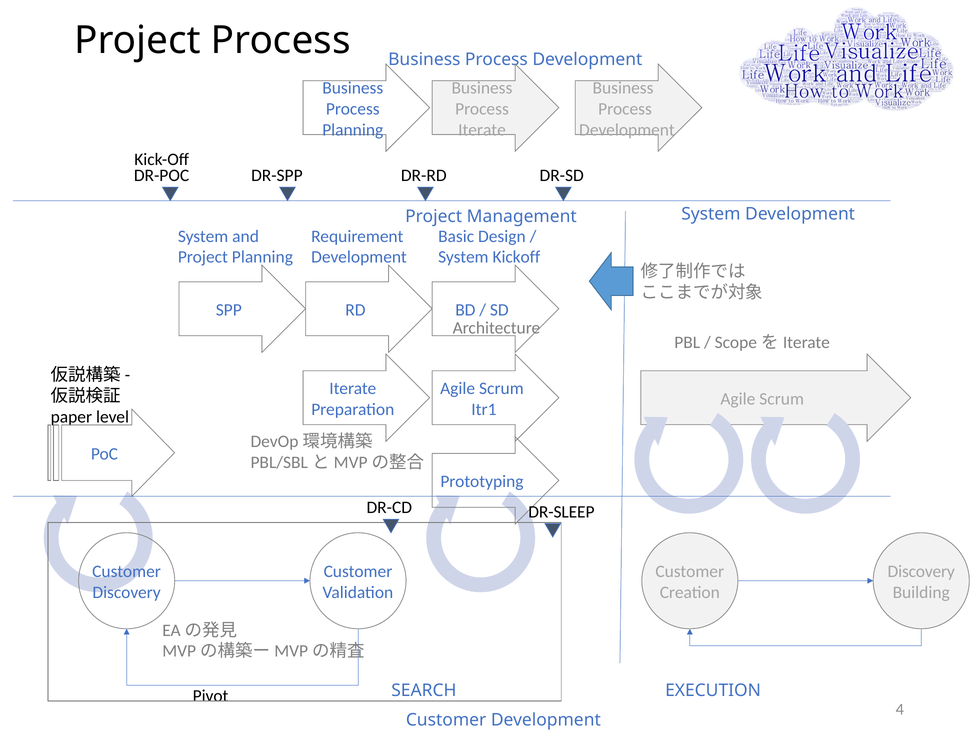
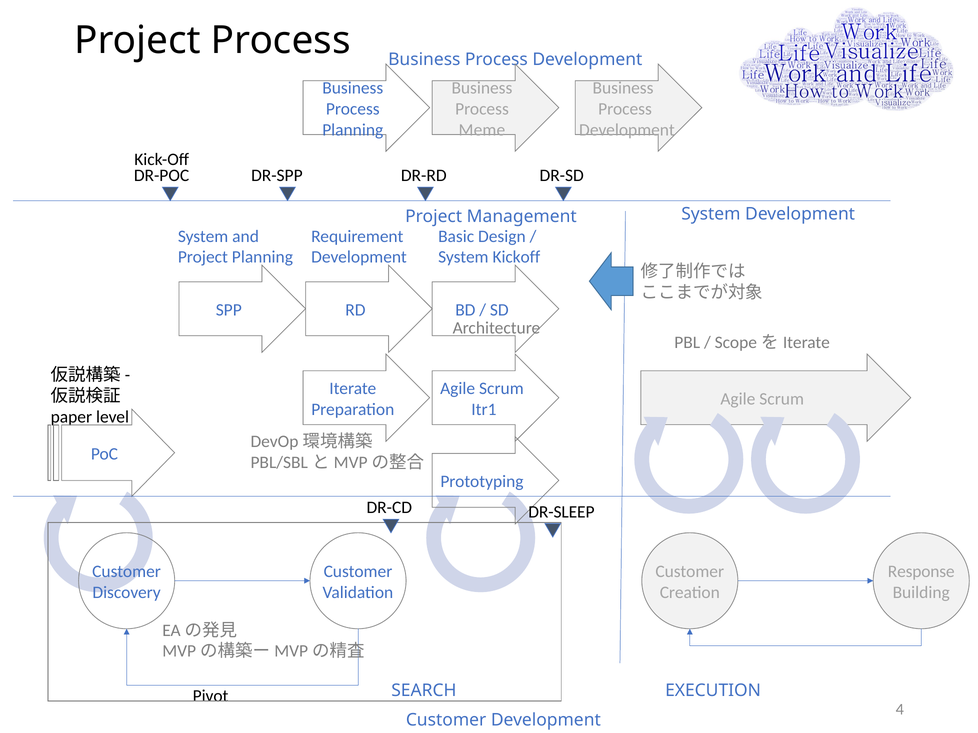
Iterate: Iterate -> Meme (482, 130)
Discovery: Discovery -> Response (921, 572)
